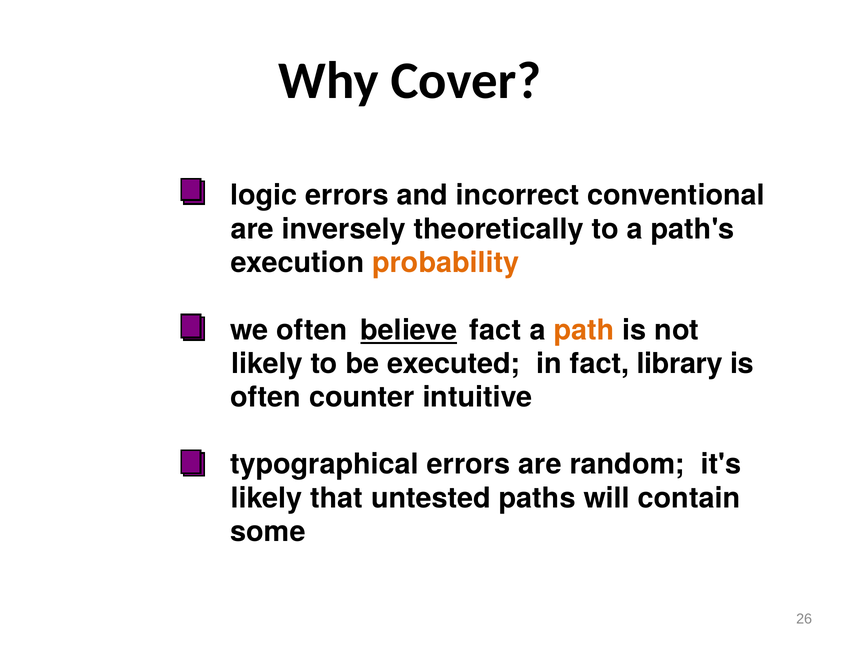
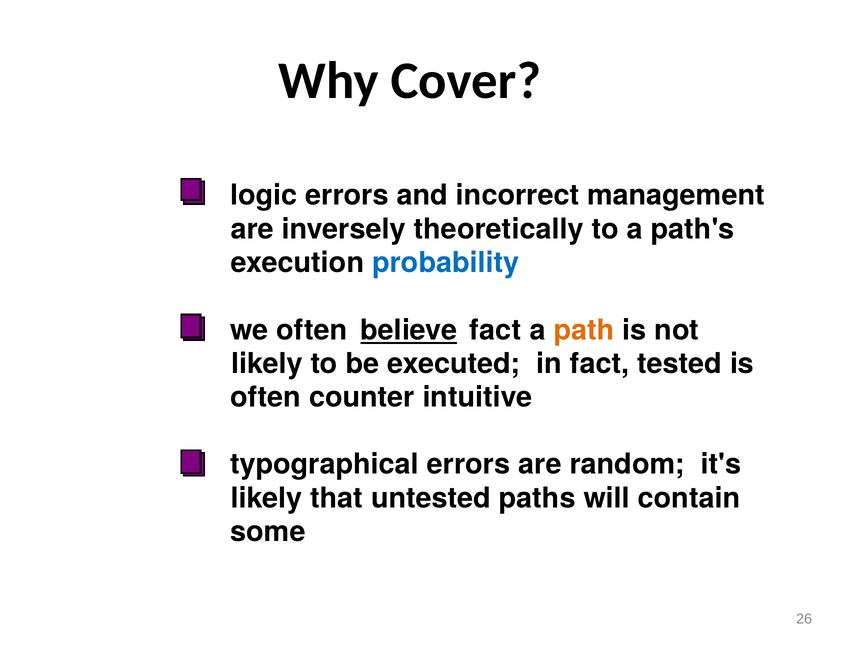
conventional: conventional -> management (676, 195)
probability colour: orange -> blue (446, 263)
library: library -> tested (680, 364)
